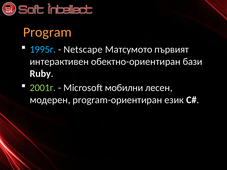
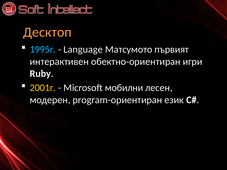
Program: Program -> Десктоп (47, 32)
Netscape: Netscape -> Language (83, 50)
бази: бази -> игри (193, 62)
2001г colour: light green -> yellow (43, 88)
